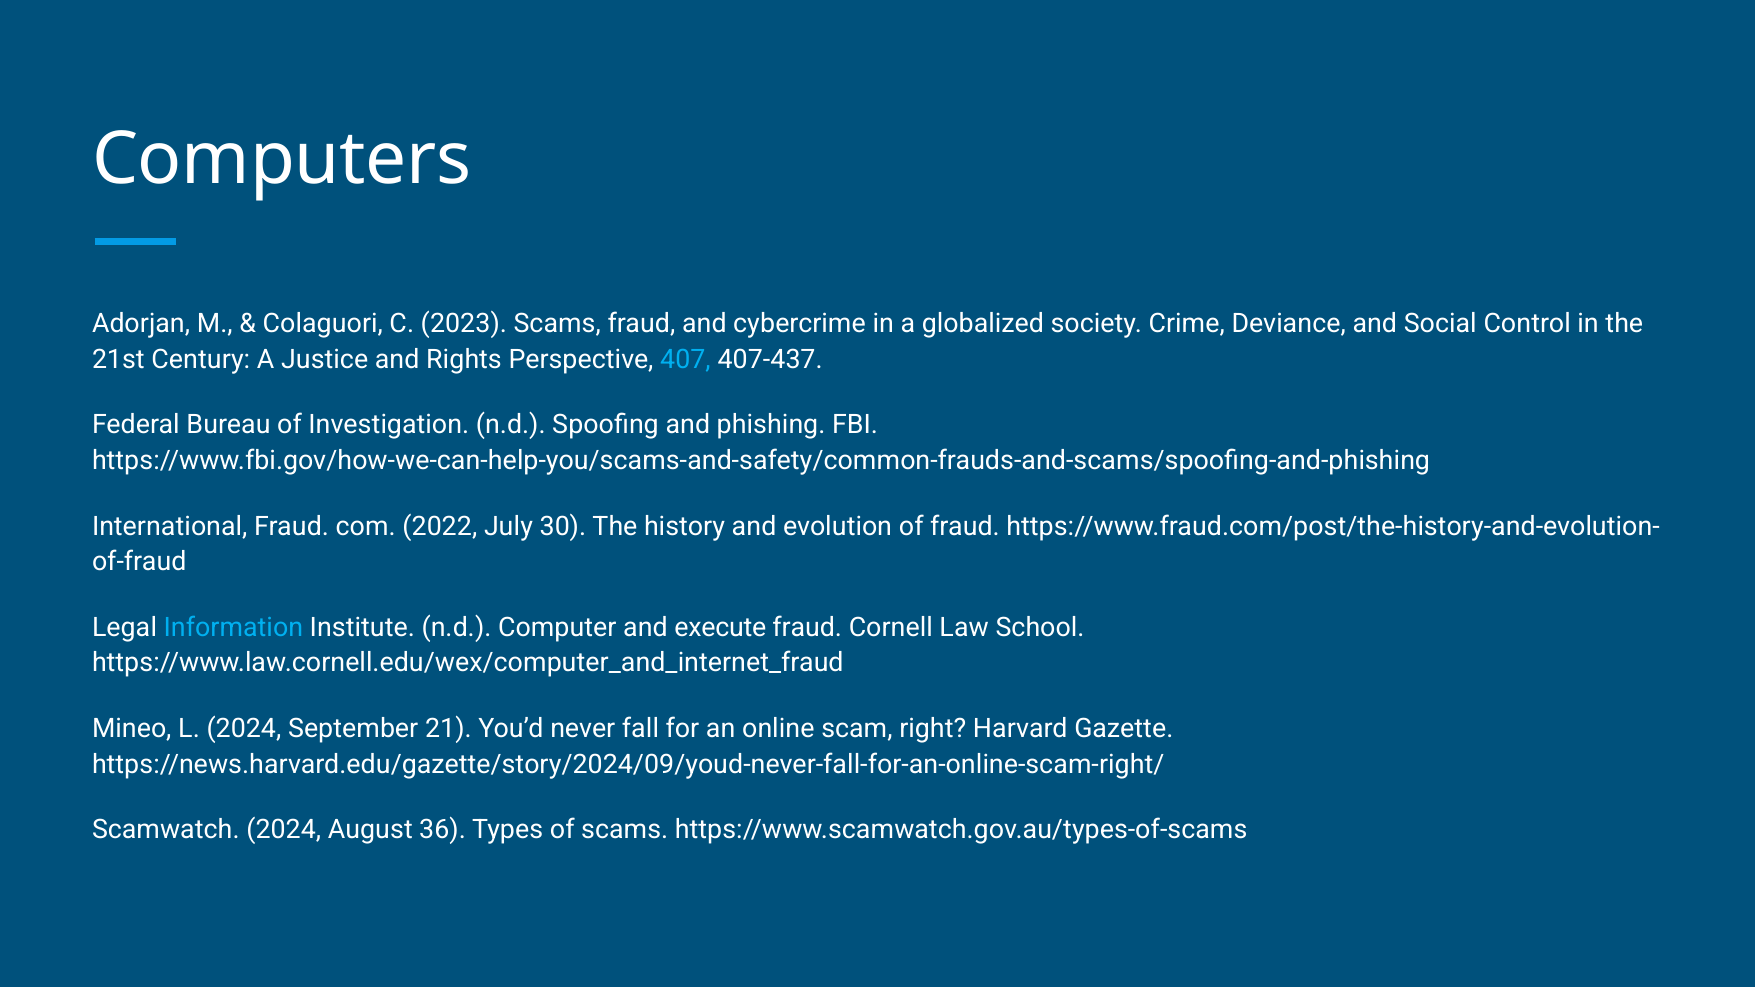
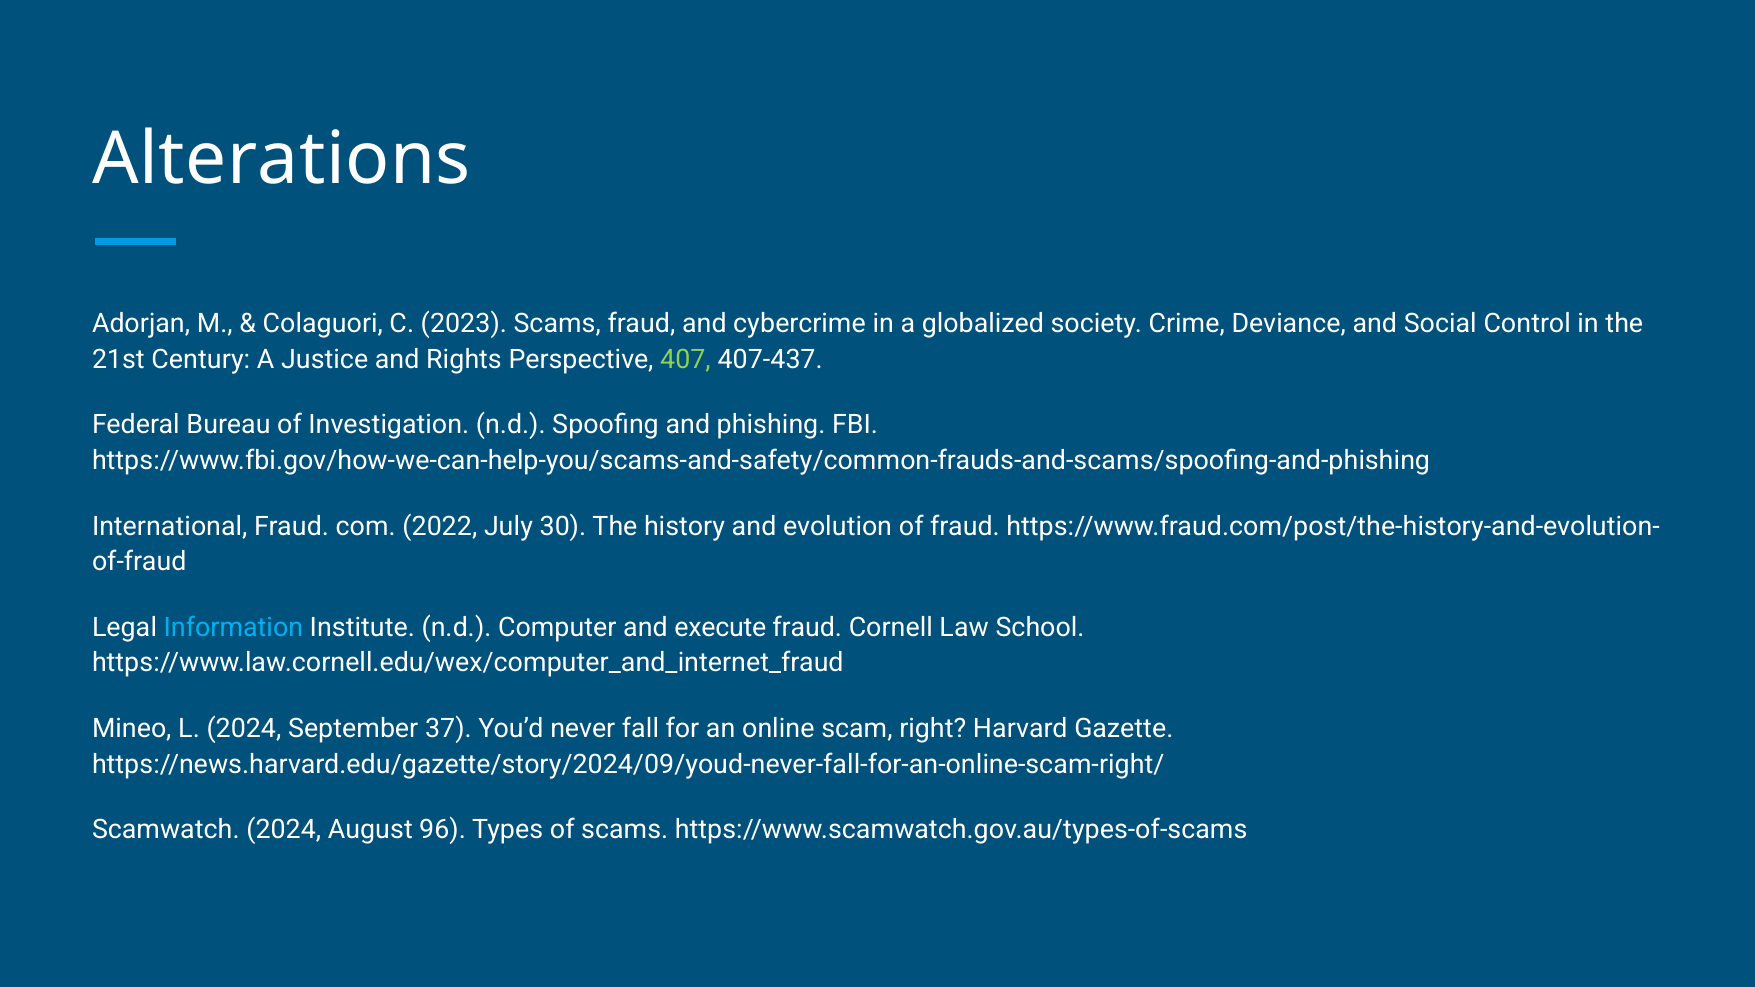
Computers: Computers -> Alterations (281, 159)
407 colour: light blue -> light green (685, 360)
21: 21 -> 37 (448, 728)
36: 36 -> 96 (443, 830)
